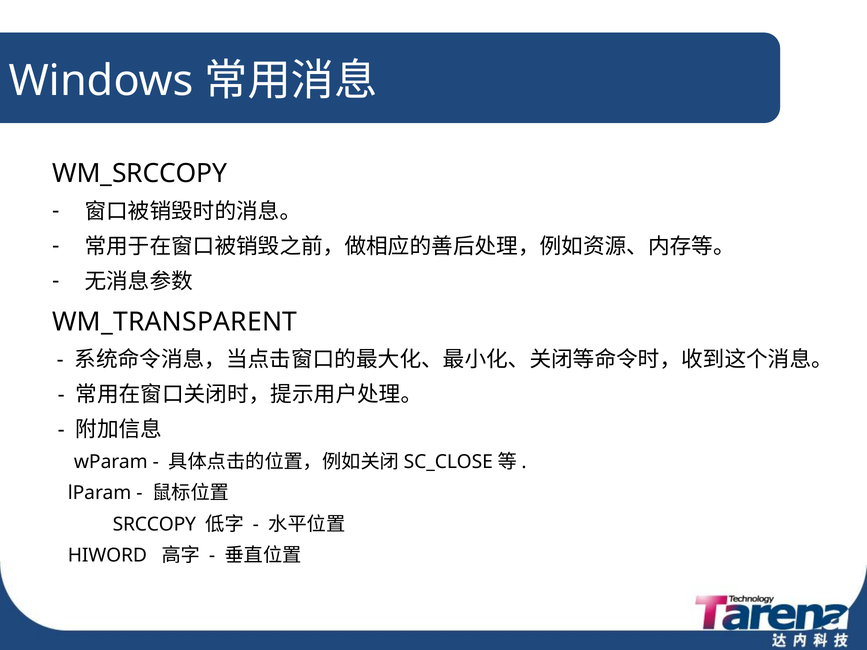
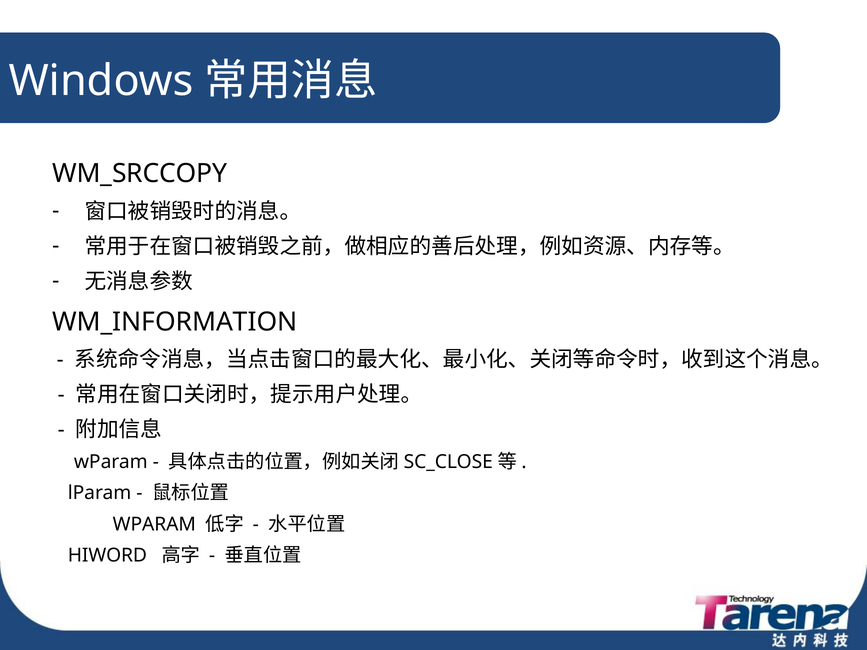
WM_TRANSPARENT: WM_TRANSPARENT -> WM_INFORMATION (175, 322)
SRCCOPY: SRCCOPY -> WPARAM (154, 524)
